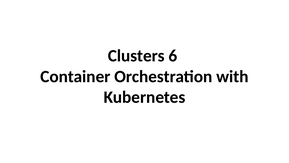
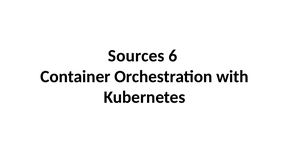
Clusters: Clusters -> Sources (136, 56)
